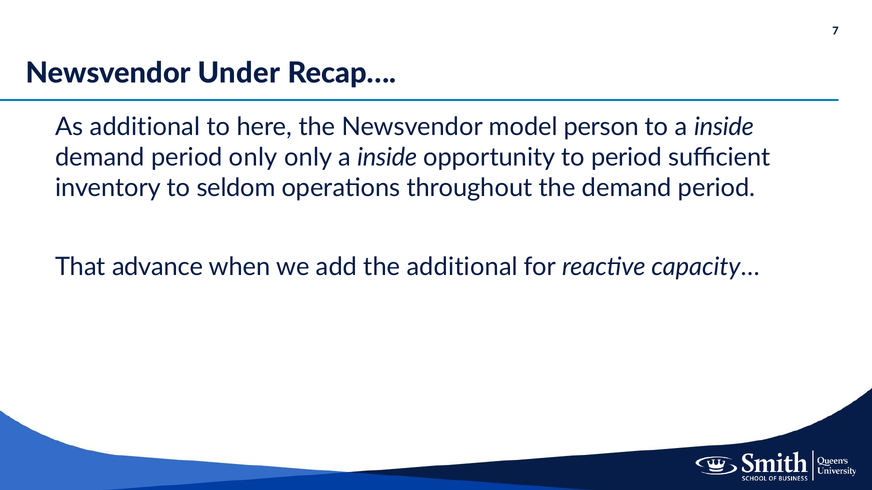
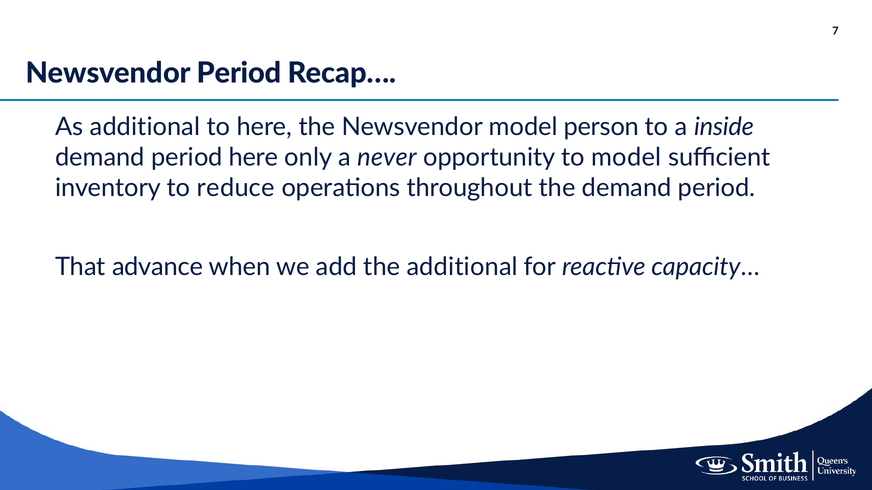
Newsvendor Under: Under -> Period (239, 73)
period only: only -> here (253, 157)
only a inside: inside -> never (387, 157)
to period: period -> model (626, 157)
seldom: seldom -> reduce (236, 188)
